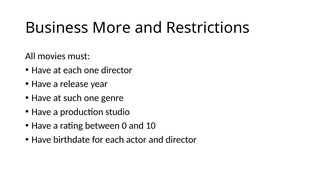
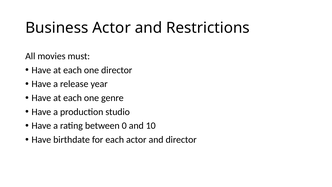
Business More: More -> Actor (112, 28)
such: such -> each (73, 98)
